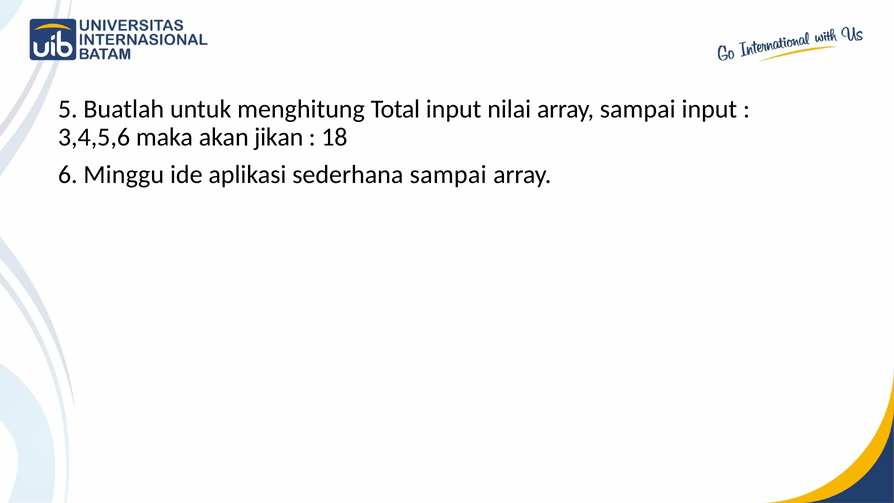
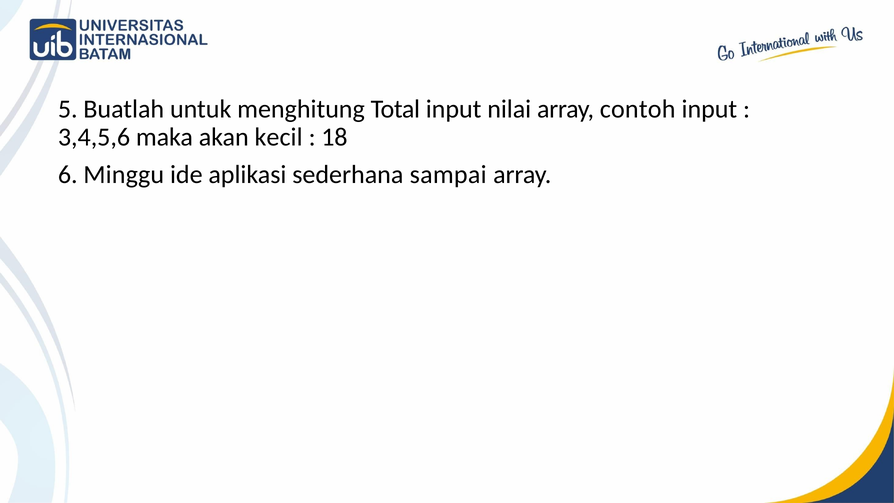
array sampai: sampai -> contoh (638, 109)
jikan: jikan -> kecil (279, 137)
